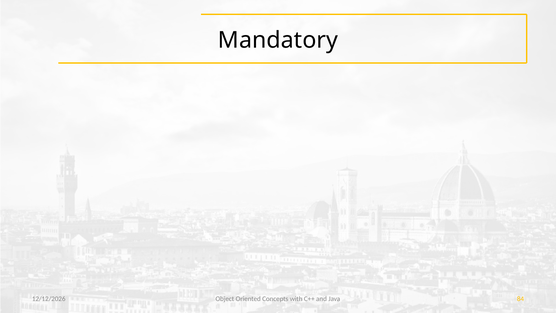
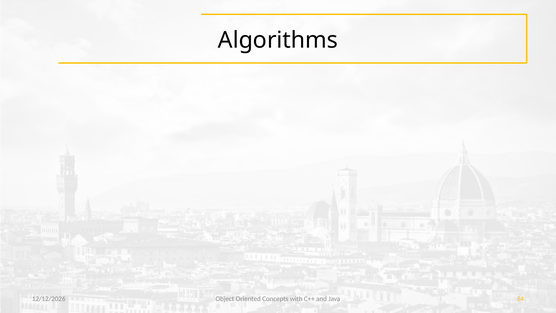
Mandatory: Mandatory -> Algorithms (278, 40)
